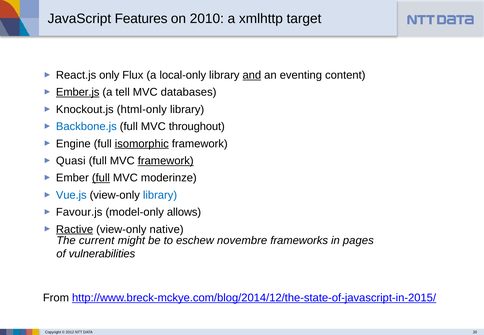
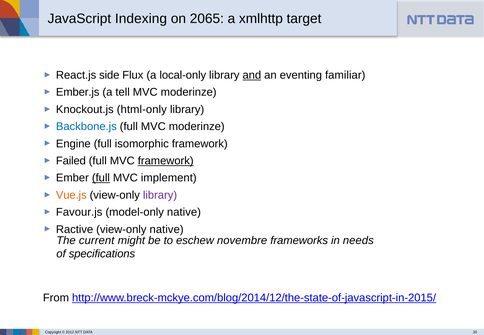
Features: Features -> Indexing (141, 19)
2010: 2010 -> 2065 (207, 19)
only: only -> side (109, 75)
content: content -> familiar (345, 75)
Ember.js underline: present -> none (78, 92)
databases: databases -> moderinze (189, 92)
full MVC throughout: throughout -> moderinze (197, 127)
isomorphic underline: present -> none (142, 144)
Quasi: Quasi -> Failed (71, 161)
moderinze: moderinze -> implement (169, 178)
Vue.js colour: blue -> orange (71, 195)
library colour: blue -> purple (160, 195)
model-only allows: allows -> native (184, 212)
Ractive underline: present -> none (75, 229)
pages: pages -> needs (358, 241)
vulnerabilities: vulnerabilities -> specifications (102, 254)
